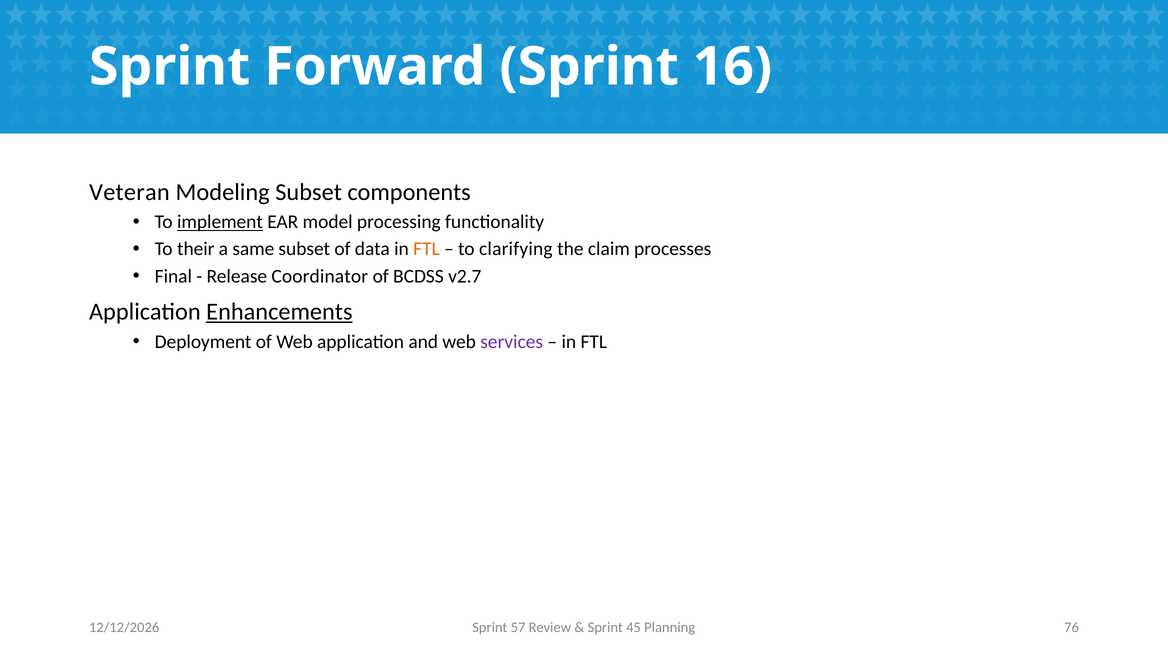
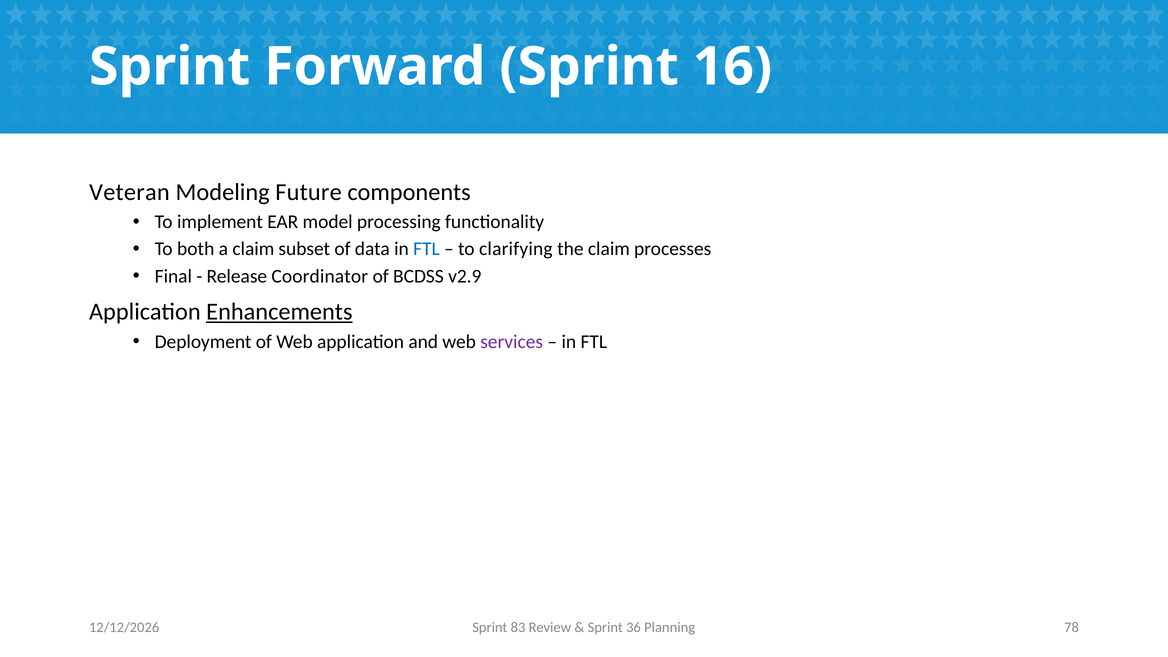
Modeling Subset: Subset -> Future (309, 192)
implement underline: present -> none (220, 222)
their: their -> both (196, 249)
a same: same -> claim (253, 249)
FTL colour: orange -> blue (426, 249)
v2.7: v2.7 -> v2.9 (465, 276)
57: 57 -> 83 (518, 627)
45: 45 -> 36 (634, 627)
76: 76 -> 78 (1072, 627)
